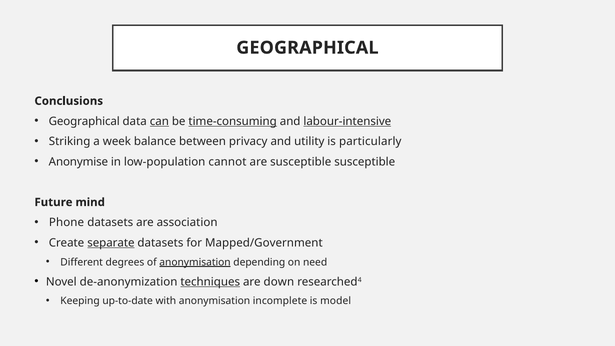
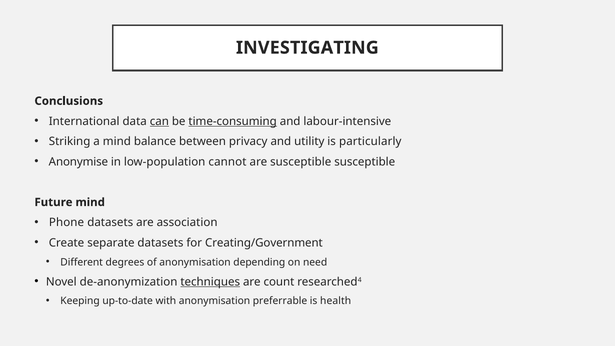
GEOGRAPHICAL: GEOGRAPHICAL -> INVESTIGATING (307, 48)
Geographical: Geographical -> International (84, 121)
labour-intensive underline: present -> none (347, 121)
a week: week -> mind (117, 141)
separate underline: present -> none (111, 243)
Mapped/Government: Mapped/Government -> Creating/Government (264, 243)
anonymisation underline: present -> none (195, 262)
down: down -> count (279, 282)
incomplete: incomplete -> preferrable (280, 301)
model: model -> health (336, 301)
